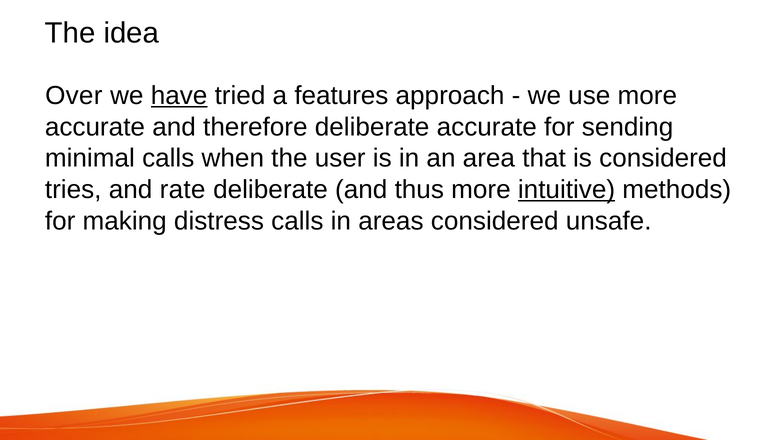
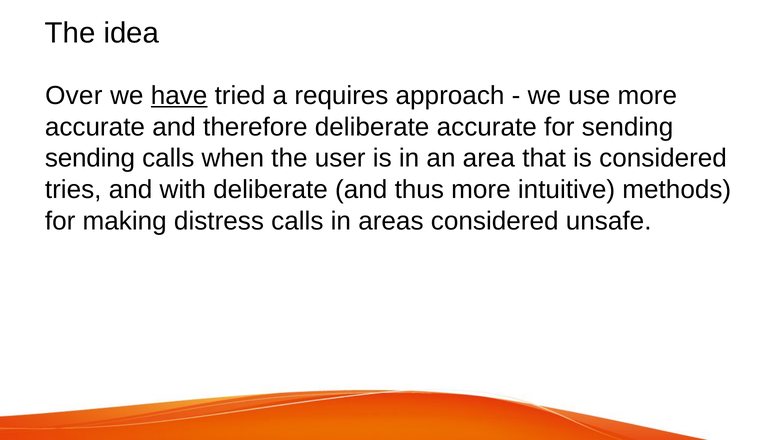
features: features -> requires (341, 96)
minimal: minimal -> sending (90, 158)
rate: rate -> with (183, 190)
intuitive underline: present -> none (567, 190)
